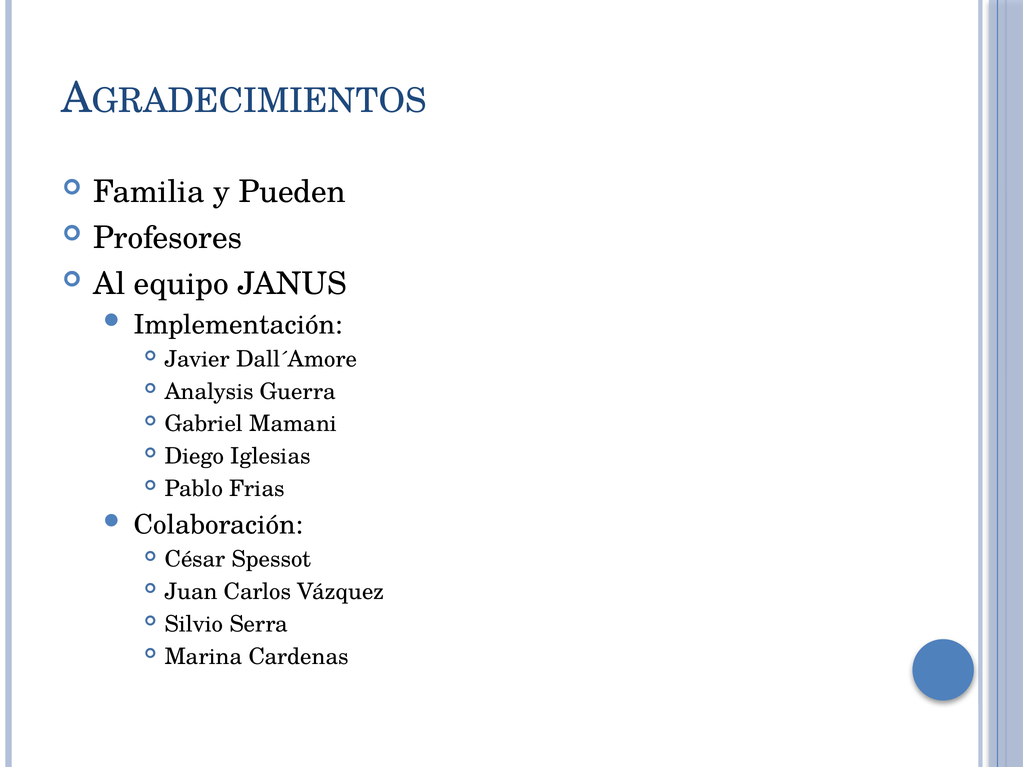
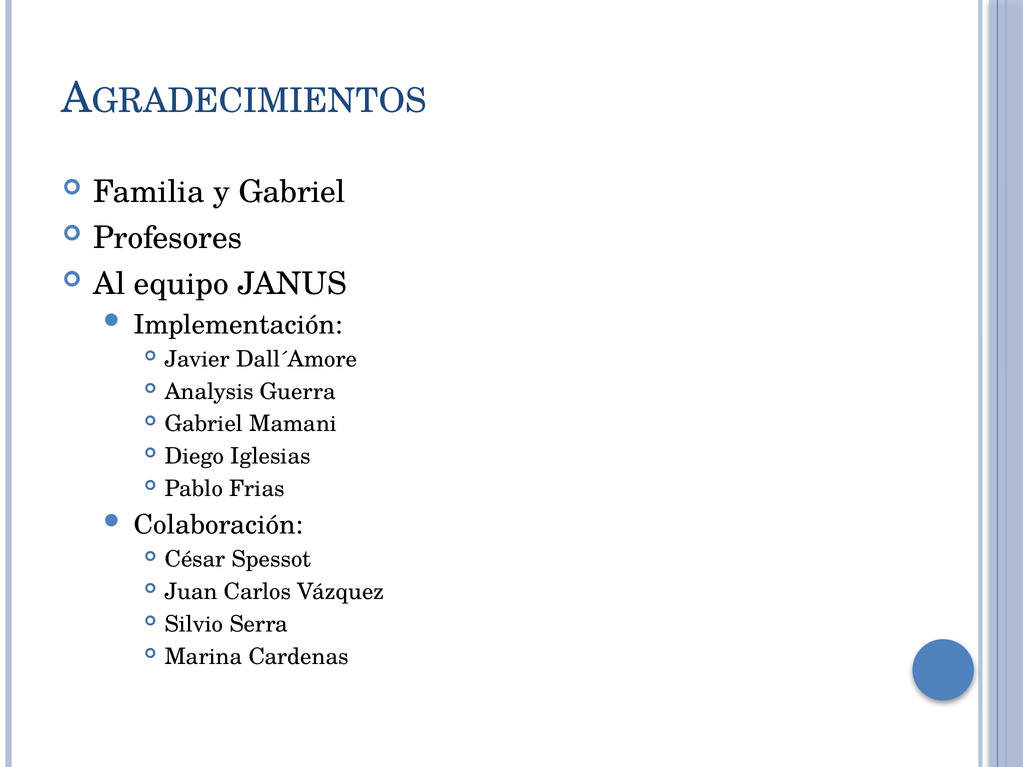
y Pueden: Pueden -> Gabriel (292, 192)
